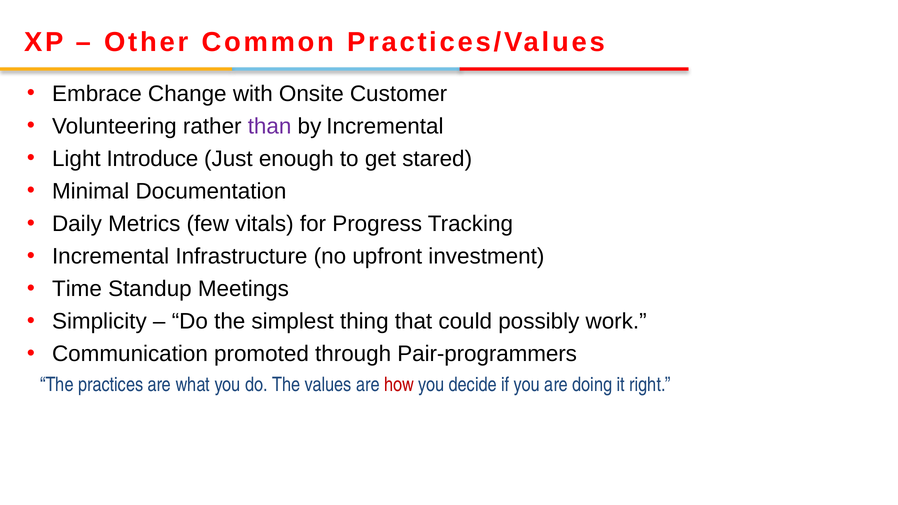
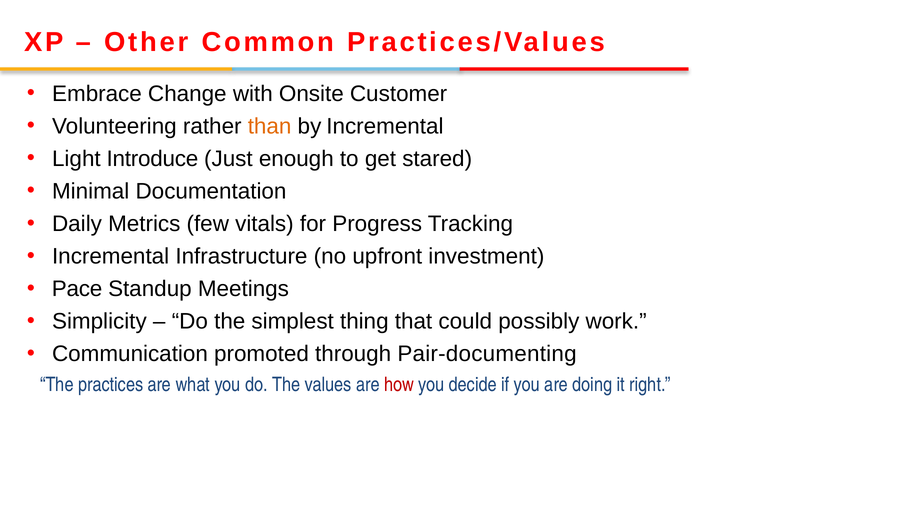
than colour: purple -> orange (270, 126)
Time: Time -> Pace (77, 289)
Pair-programmers: Pair-programmers -> Pair-documenting (487, 354)
